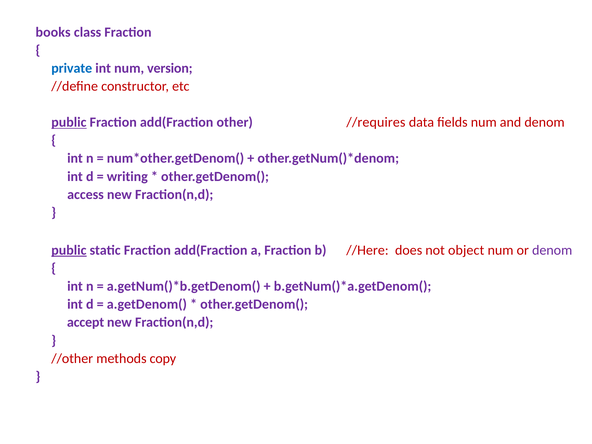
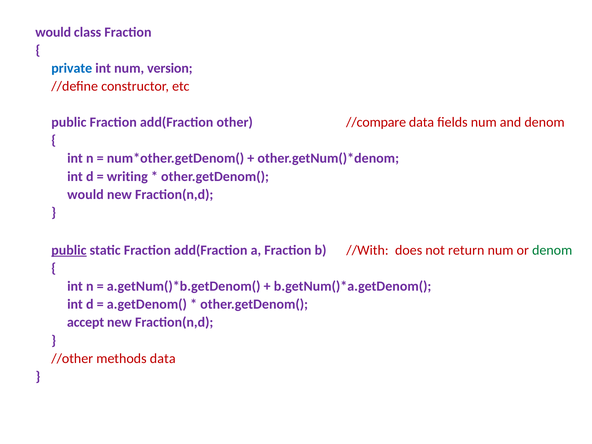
books: books -> would (53, 32)
public underline: present -> none (69, 122)
//requires: //requires -> //compare (376, 122)
access: access -> would (85, 194)
//Here: //Here -> //With (367, 250)
object: object -> return (466, 250)
denom colour: purple -> green (552, 250)
methods copy: copy -> data (163, 358)
